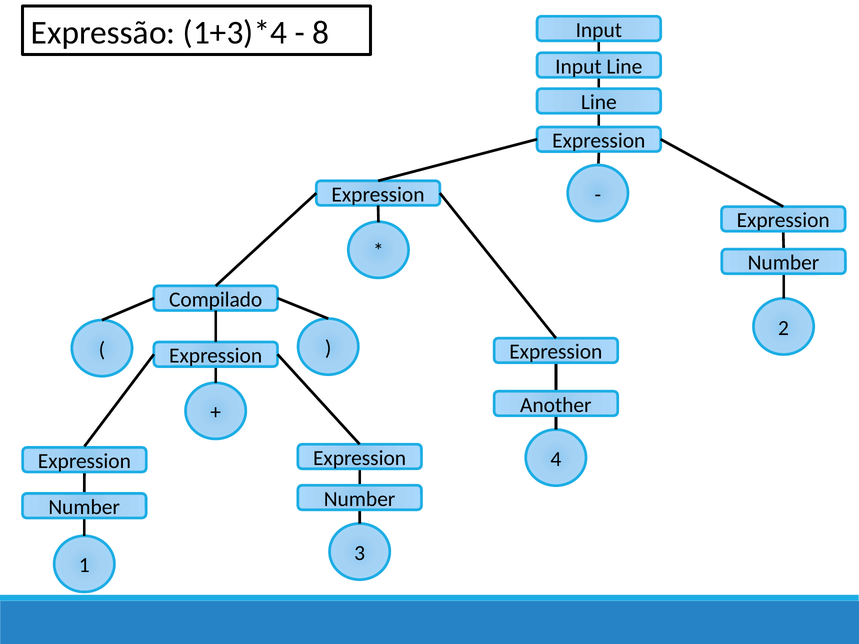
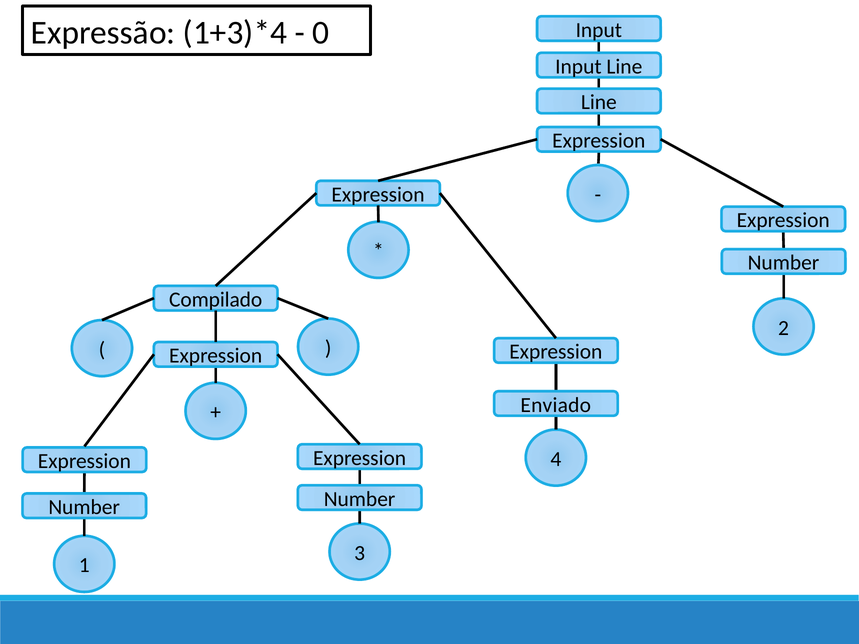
8: 8 -> 0 (321, 33)
Another: Another -> Enviado (556, 405)
